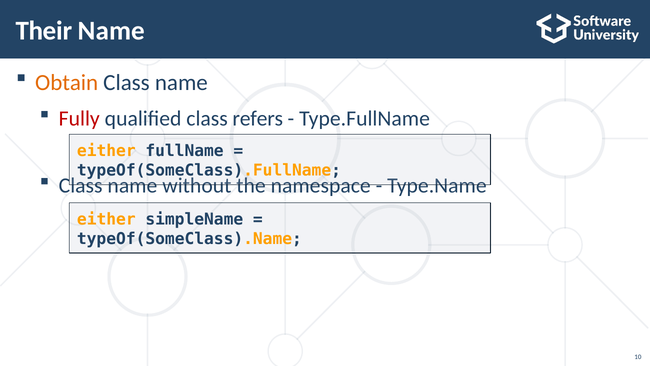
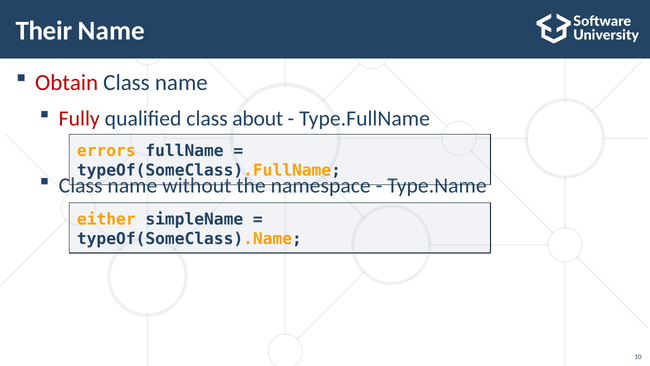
Obtain colour: orange -> red (67, 82)
refers: refers -> about (258, 119)
either: either -> errors (106, 151)
